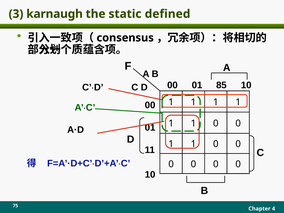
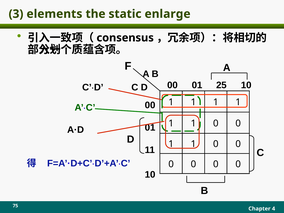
karnaugh: karnaugh -> elements (54, 14)
defined: defined -> enlarge (168, 14)
85: 85 -> 25 (221, 85)
